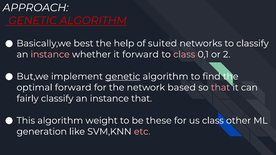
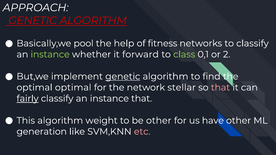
best: best -> pool (84, 43)
of suited: suited -> fitness (163, 43)
instance colour: pink -> light green (50, 54)
class colour: pink -> light green (184, 54)
optimal forward: forward -> optimal (73, 88)
based: based -> stellar (182, 88)
fairly underline: none -> present (28, 99)
be these: these -> other (159, 121)
us class: class -> have (213, 121)
